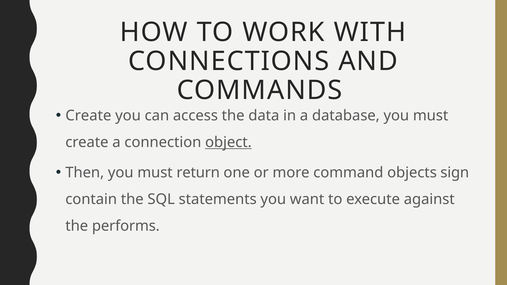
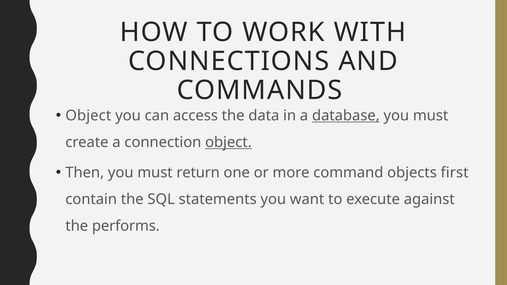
Create: Create -> Object (88, 116)
database underline: none -> present (346, 116)
sign: sign -> first (455, 173)
